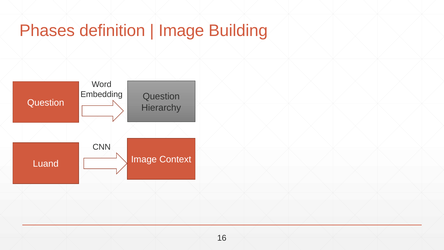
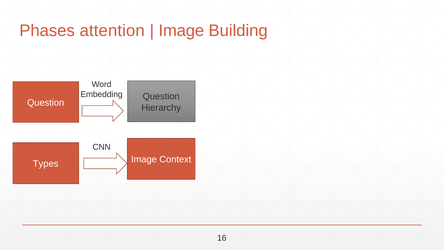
definition: definition -> attention (112, 31)
Luand: Luand -> Types (46, 164)
